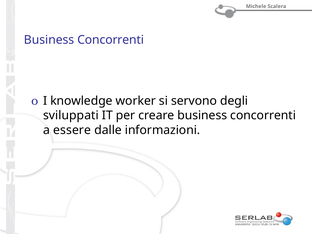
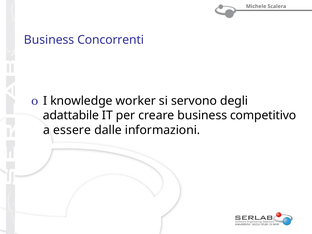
sviluppati: sviluppati -> adattabile (71, 115)
creare business concorrenti: concorrenti -> competitivo (263, 115)
